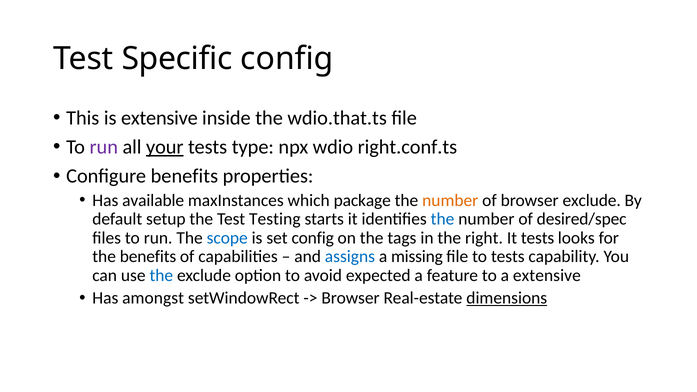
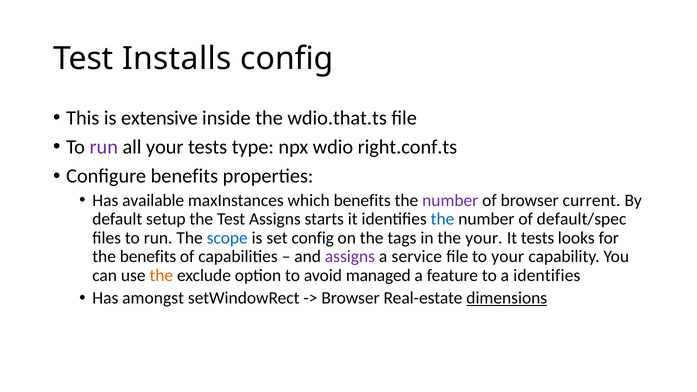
Specific: Specific -> Installs (177, 59)
your underline: present -> none (165, 147)
which package: package -> benefits (362, 200)
number colour: orange -> purple (450, 200)
browser exclude: exclude -> current (592, 200)
Test Testing: Testing -> Assigns (275, 219)
desired/spec: desired/spec -> default/spec (582, 219)
the right: right -> your (484, 238)
assigns colour: blue -> purple (350, 257)
missing: missing -> service (417, 257)
to tests: tests -> your (508, 257)
the colour: blue -> orange (161, 276)
expected: expected -> managed (378, 276)
a extensive: extensive -> identifies (547, 276)
